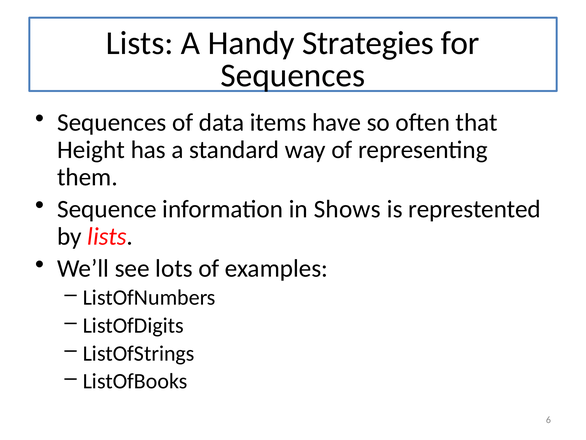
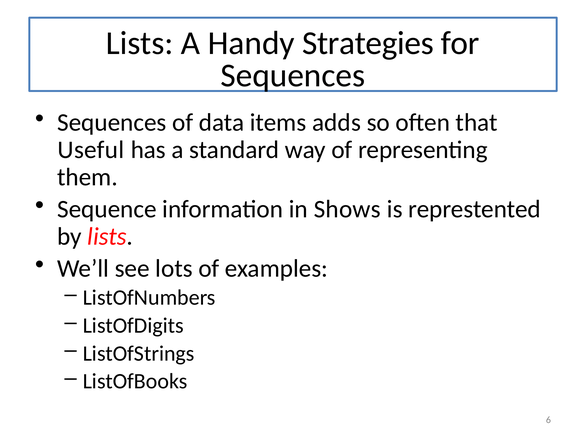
have: have -> adds (336, 122)
Height: Height -> Useful (91, 150)
